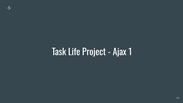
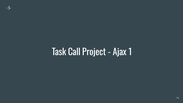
Life: Life -> Call (74, 52)
